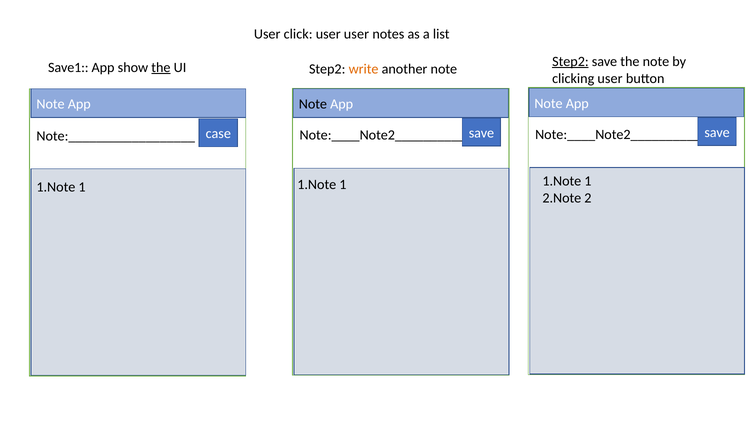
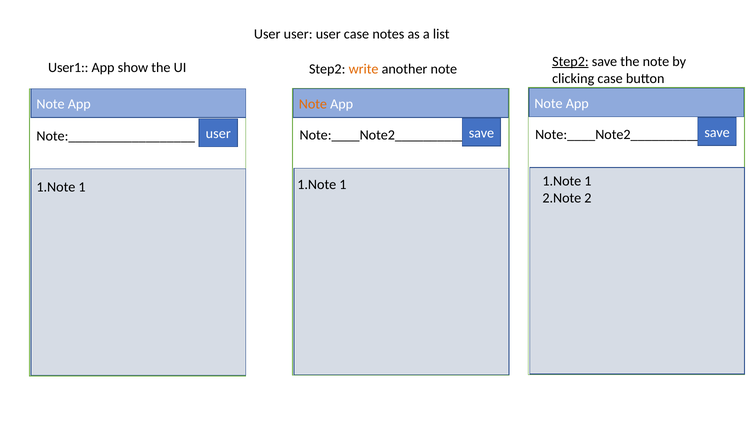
click: click -> user (298, 34)
user user: user -> case (356, 34)
Save1: Save1 -> User1 (68, 68)
the underline: present -> none (161, 68)
clicking user: user -> case (610, 78)
Note colour: black -> orange (313, 104)
Note:__________________ case: case -> user (218, 134)
